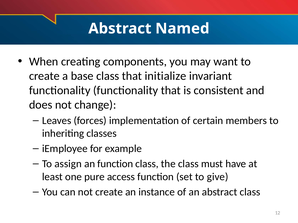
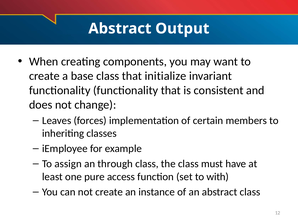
Named: Named -> Output (182, 29)
an function: function -> through (115, 164)
give: give -> with (218, 177)
